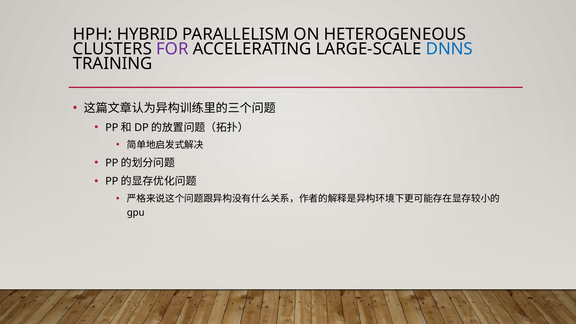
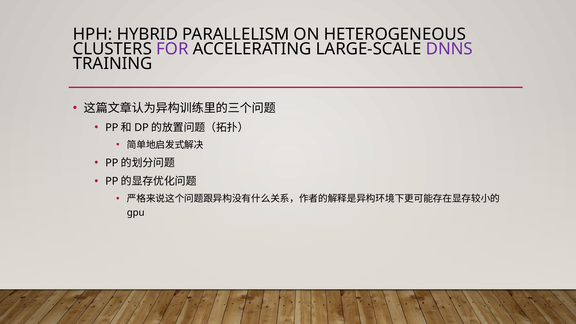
DNNS colour: blue -> purple (449, 49)
